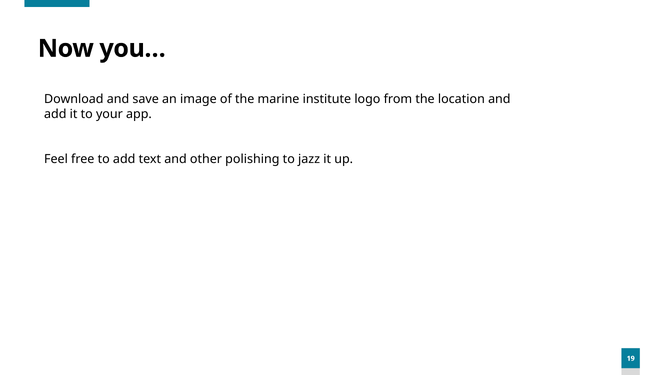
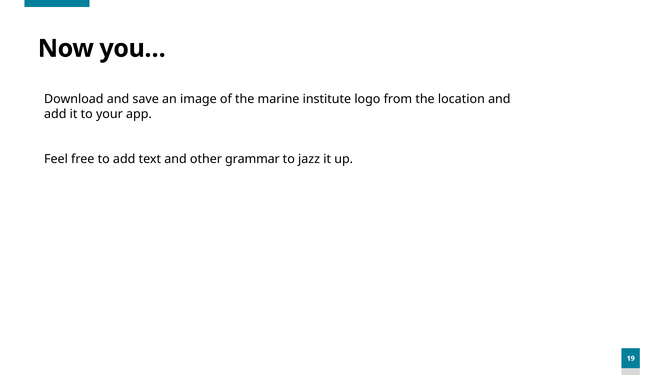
polishing: polishing -> grammar (252, 159)
